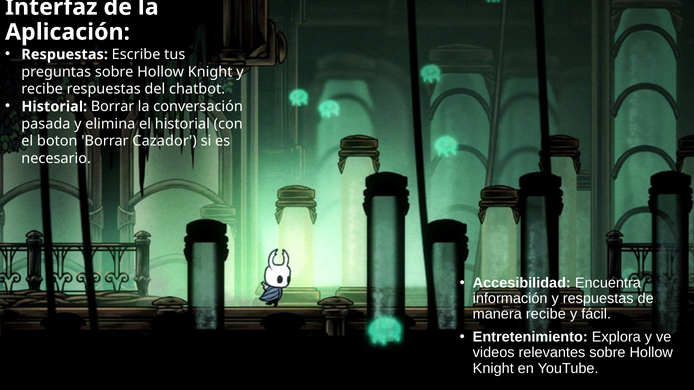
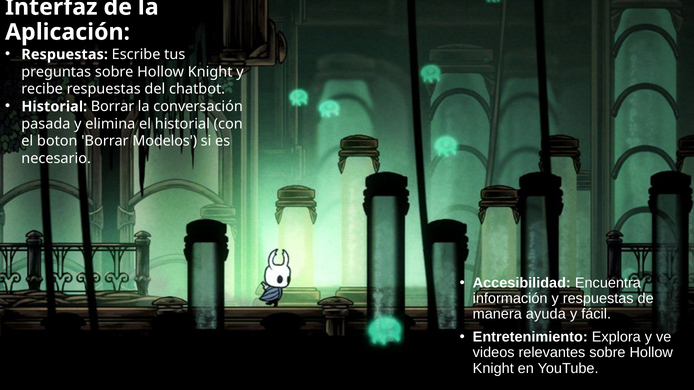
Cazador: Cazador -> Modelos (165, 141)
manera recibe: recibe -> ayuda (546, 314)
